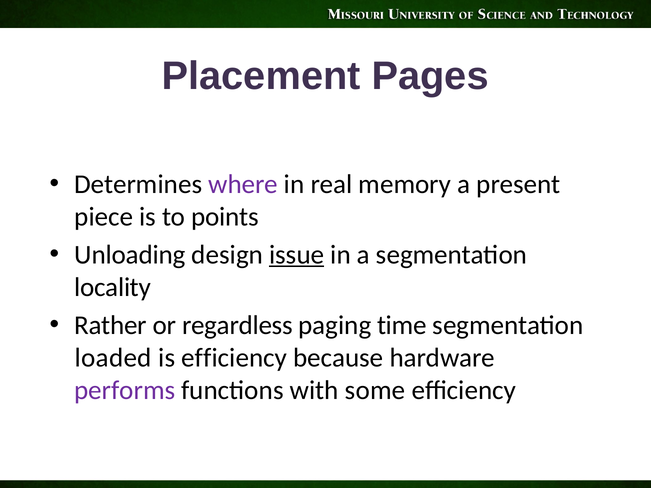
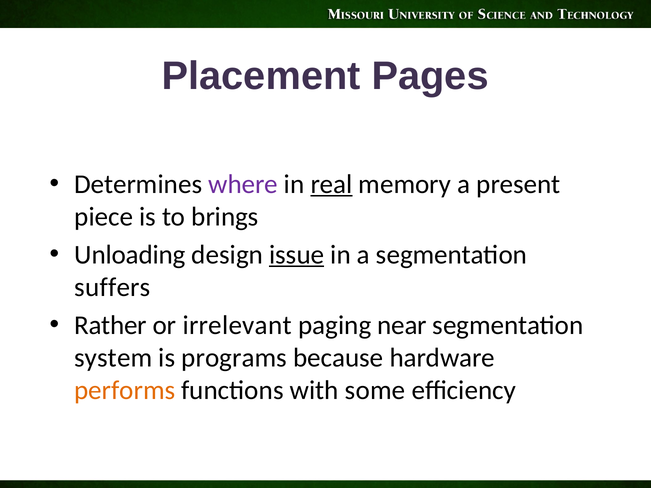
real underline: none -> present (332, 184)
points: points -> brings (225, 217)
locality: locality -> suffers (112, 287)
regardless: regardless -> irrelevant (237, 325)
time: time -> near (402, 325)
loaded: loaded -> system (113, 358)
is efficiency: efficiency -> programs (234, 358)
performs colour: purple -> orange (125, 390)
